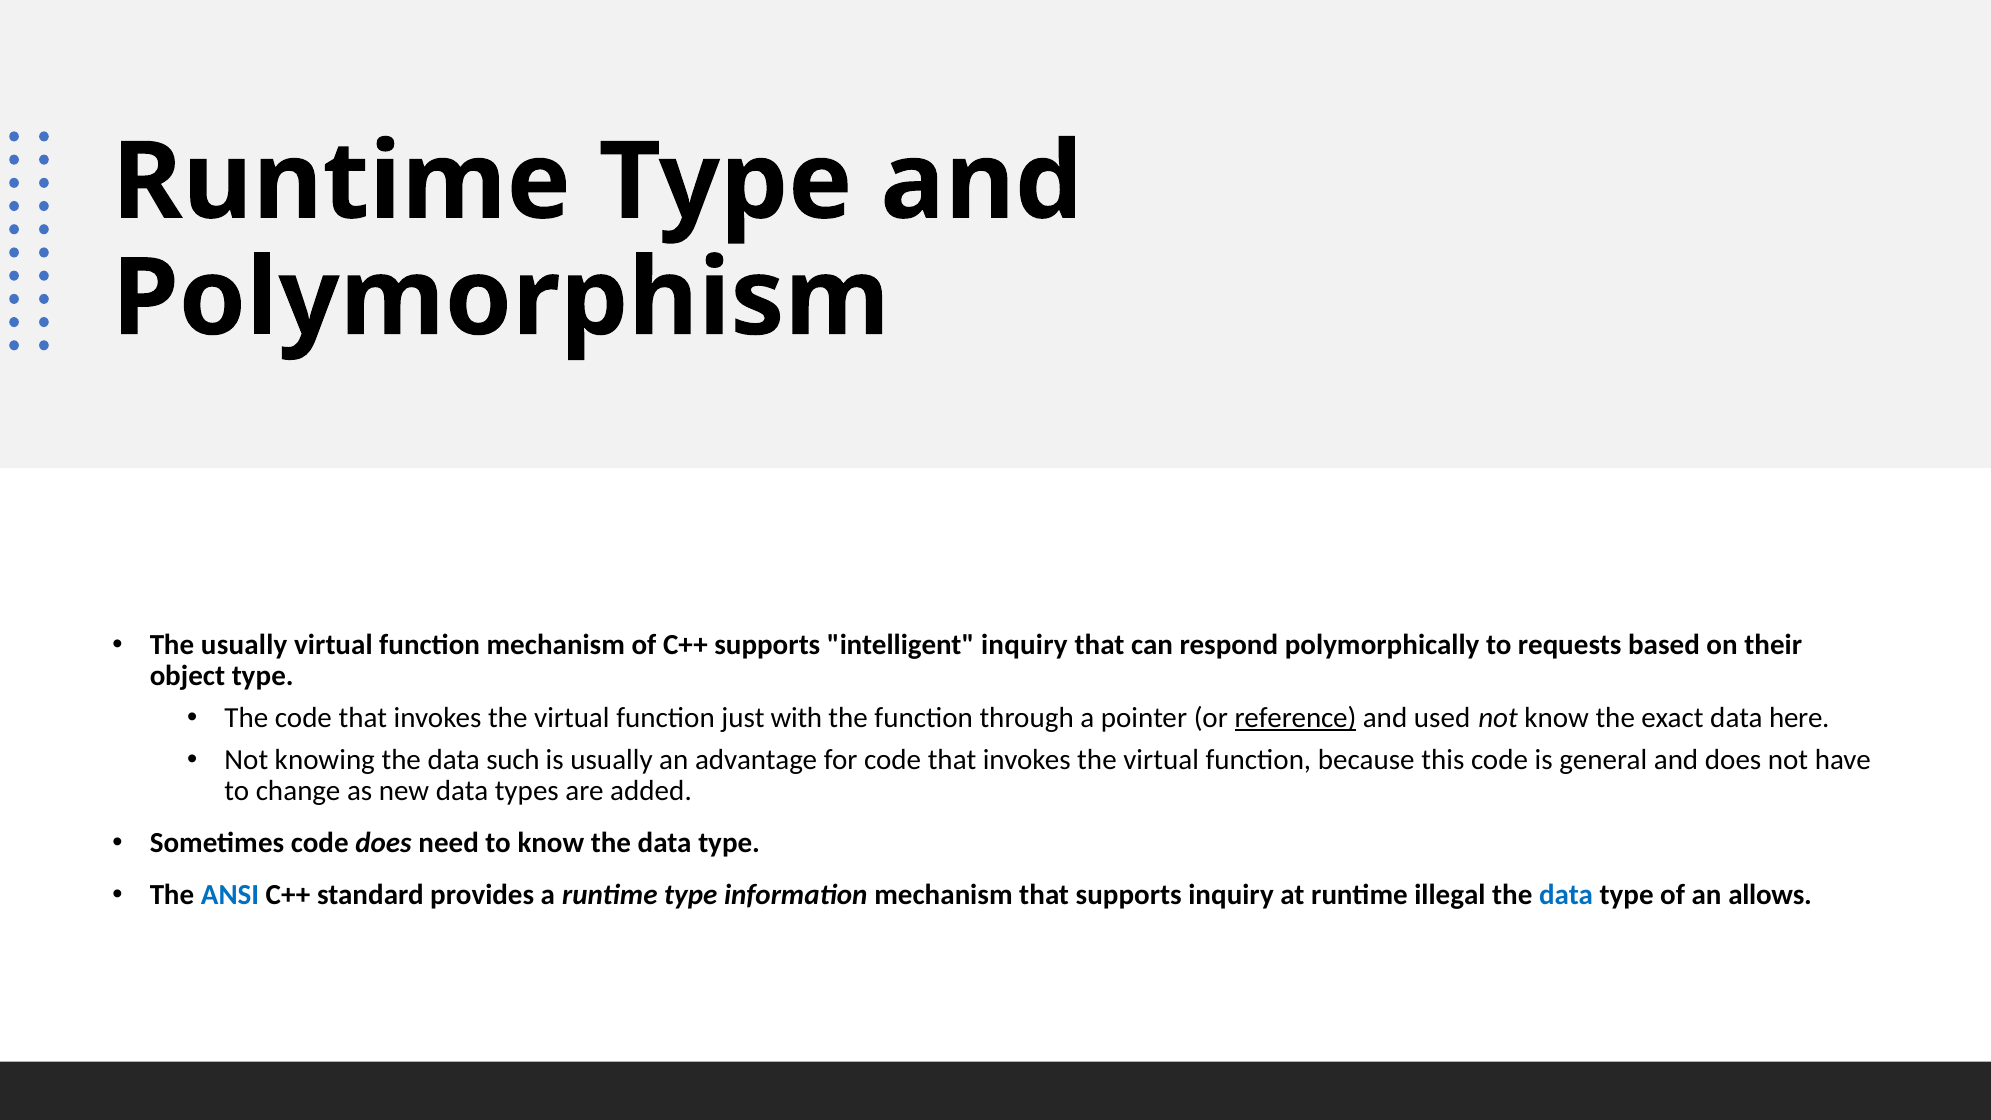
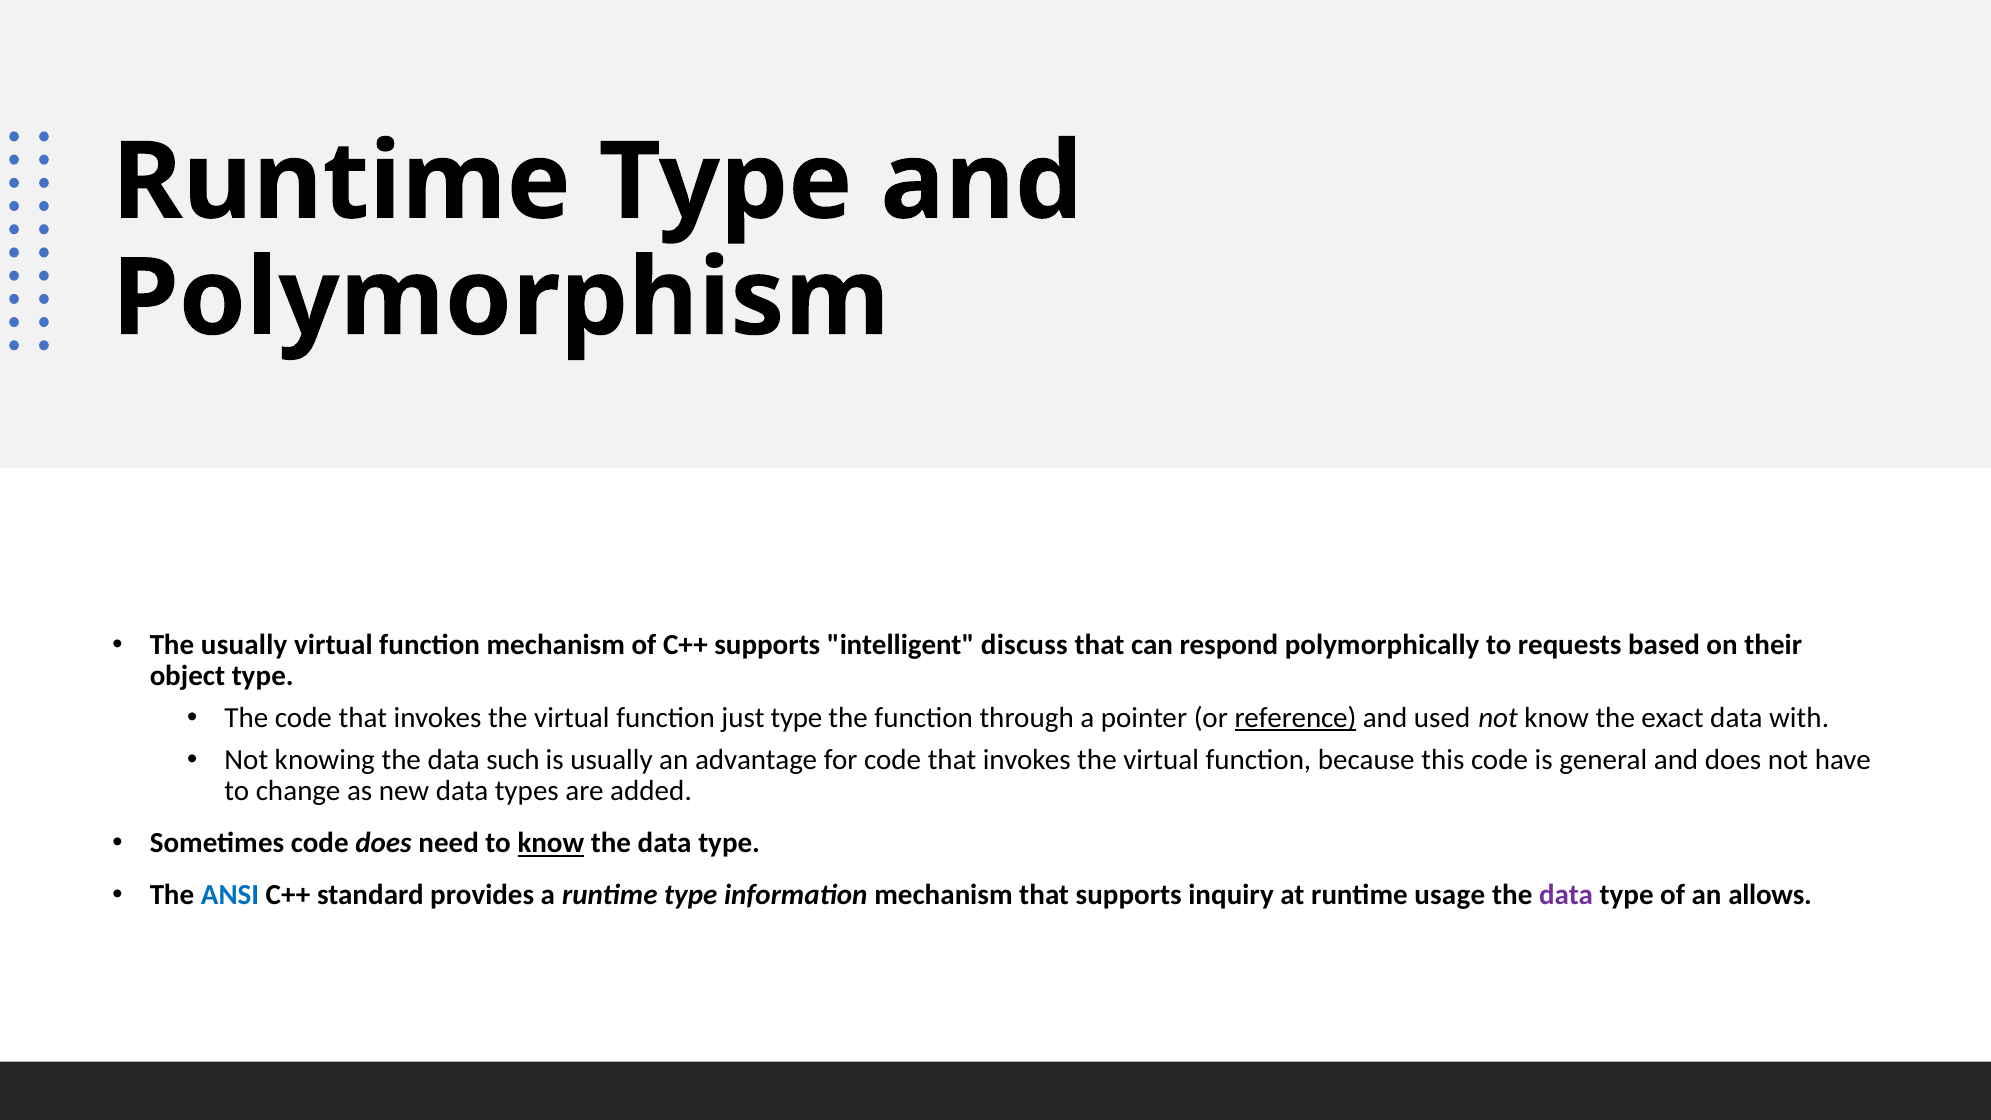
intelligent inquiry: inquiry -> discuss (1024, 644)
just with: with -> type (796, 718)
here: here -> with (1799, 718)
know underline: none -> present (551, 843)
illegal: illegal -> usage (1450, 895)
data colour: blue -> purple (1566, 895)
